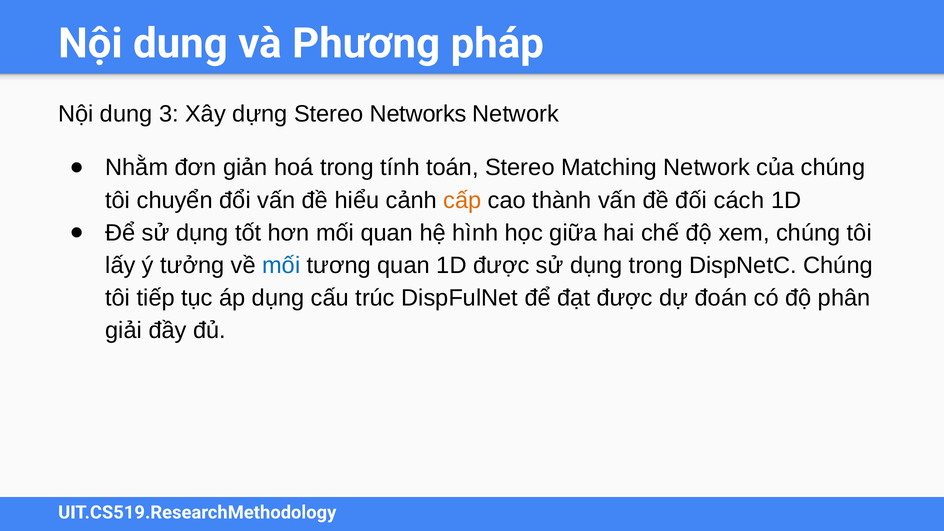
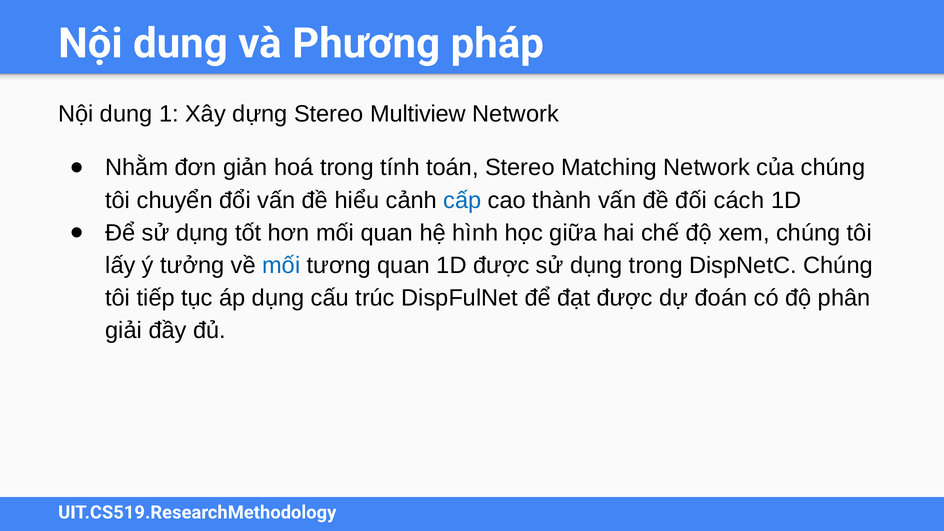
3: 3 -> 1 (169, 114)
Networks: Networks -> Multiview (418, 114)
cấp colour: orange -> blue (462, 200)
